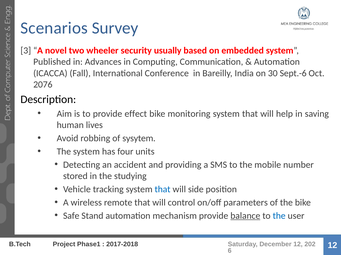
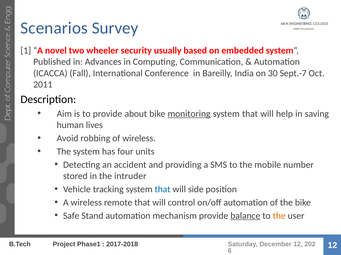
3: 3 -> 1 (26, 51)
Sept.-6: Sept.-6 -> Sept.-7 (293, 73)
2076: 2076 -> 2011 (43, 85)
effect: effect -> about (136, 114)
monitoring underline: none -> present (189, 114)
of sysytem: sysytem -> wireless (139, 139)
studying: studying -> intruder (130, 177)
on/off parameters: parameters -> automation (246, 203)
the colour: blue -> orange (279, 216)
